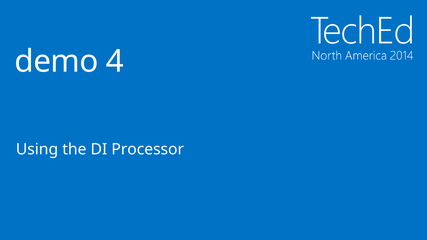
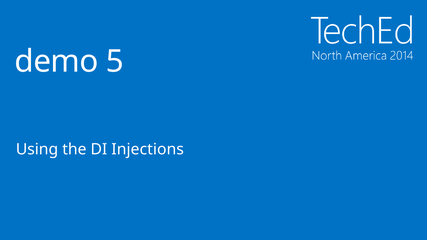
4: 4 -> 5 (115, 62)
Processor: Processor -> Injections (148, 149)
